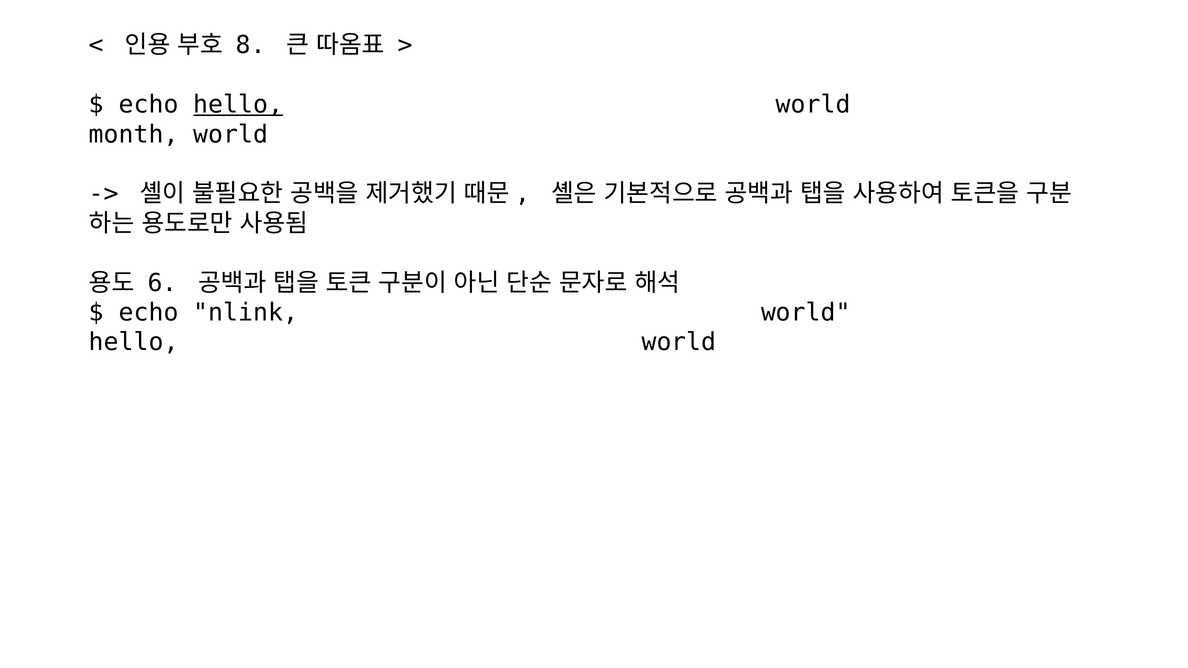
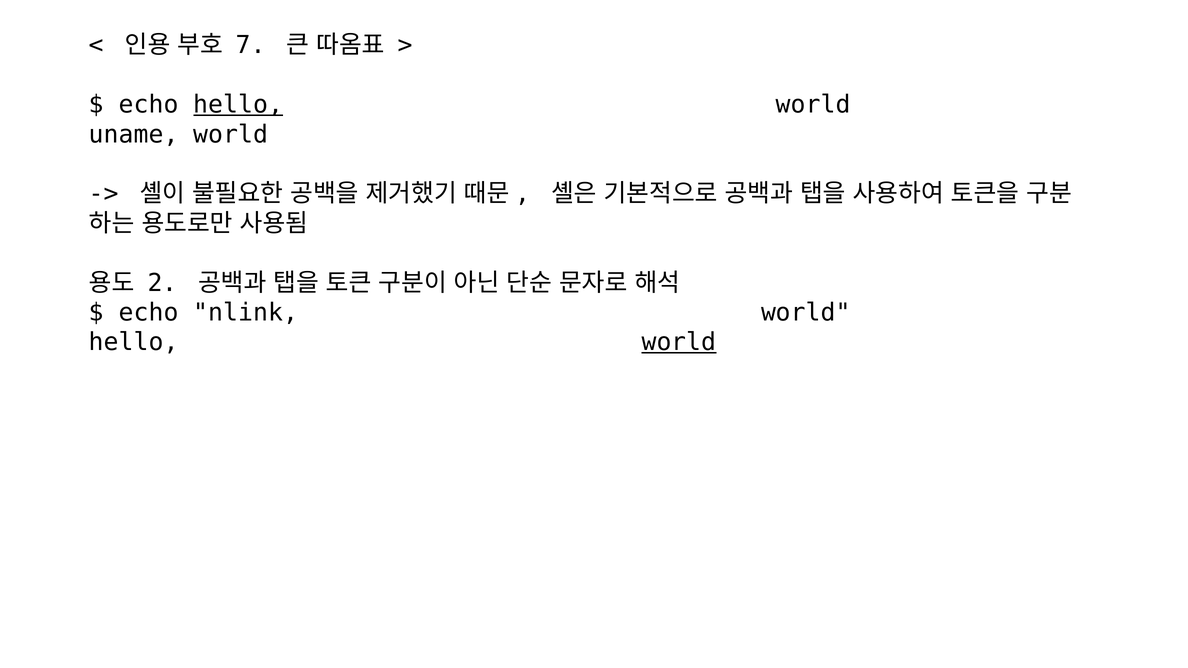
8: 8 -> 7 (251, 45)
month: month -> uname (134, 134)
6: 6 -> 2 (162, 283)
world underline: none -> present (679, 342)
